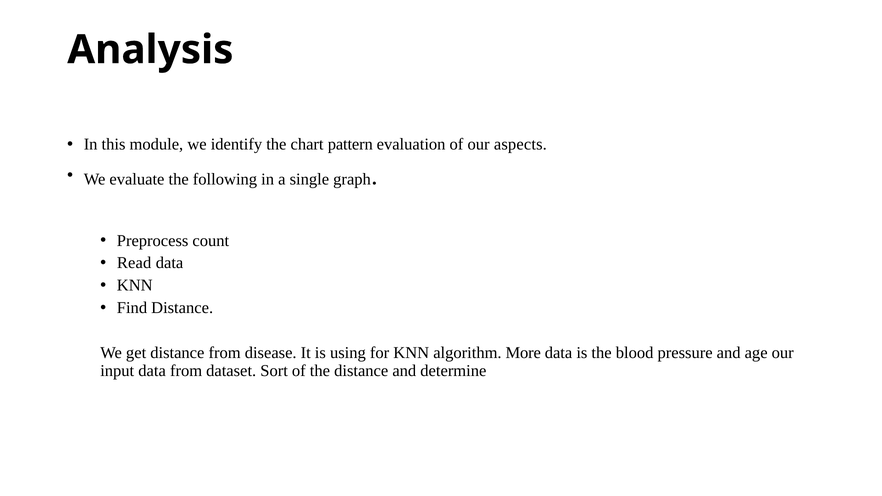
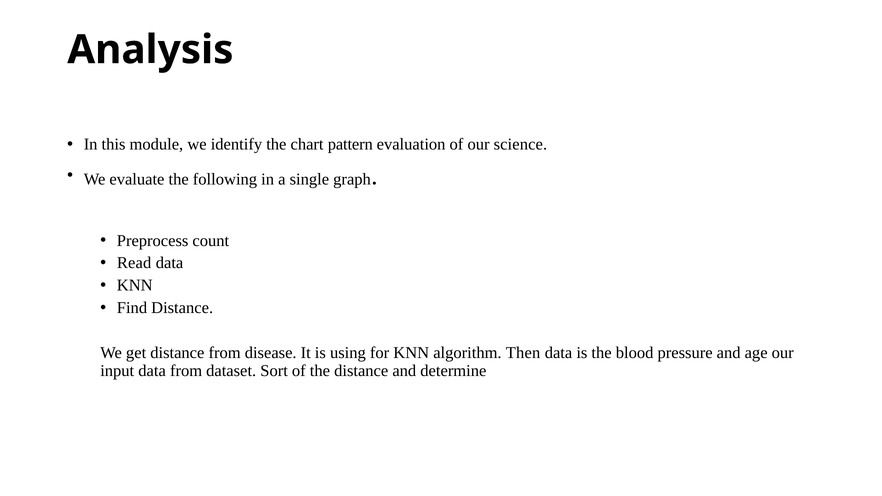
aspects: aspects -> science (520, 144)
More: More -> Then (523, 353)
